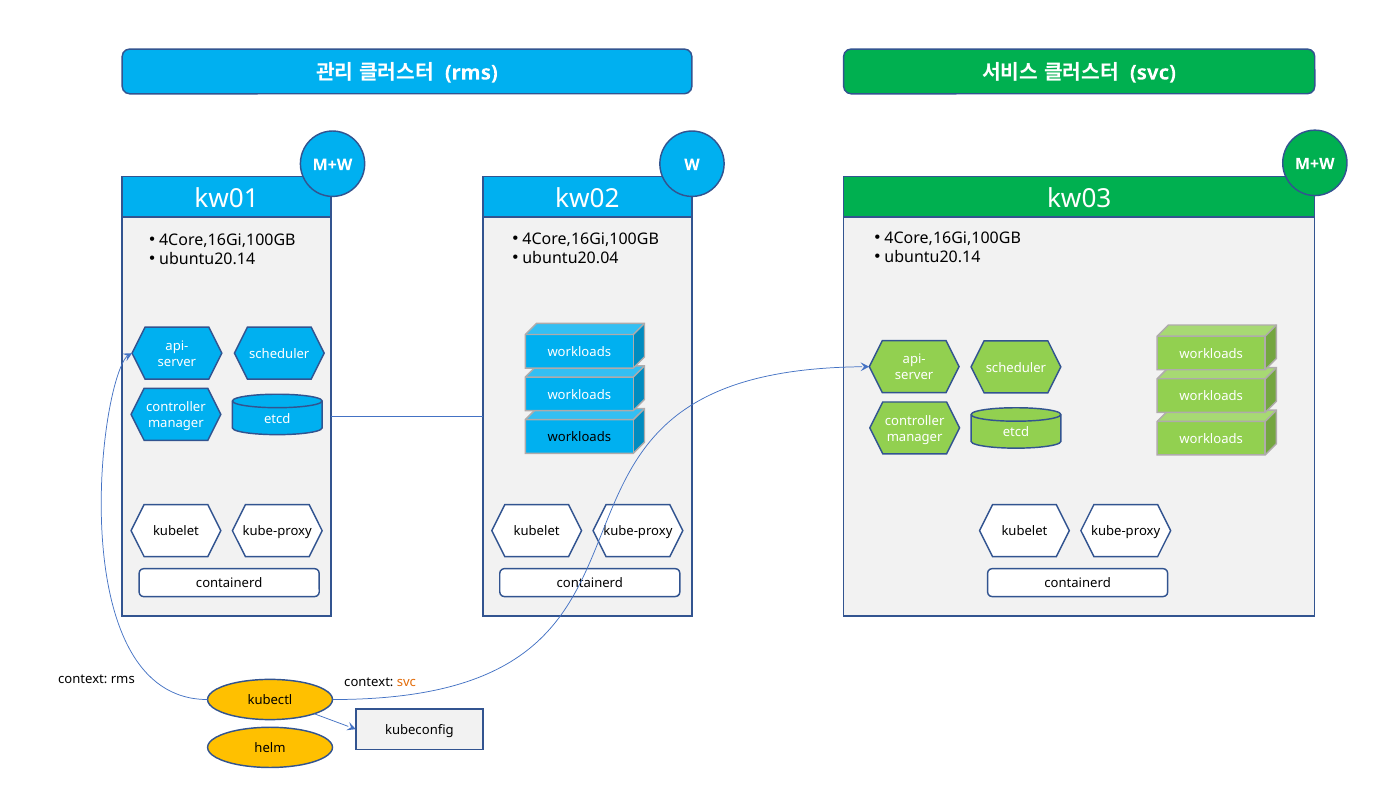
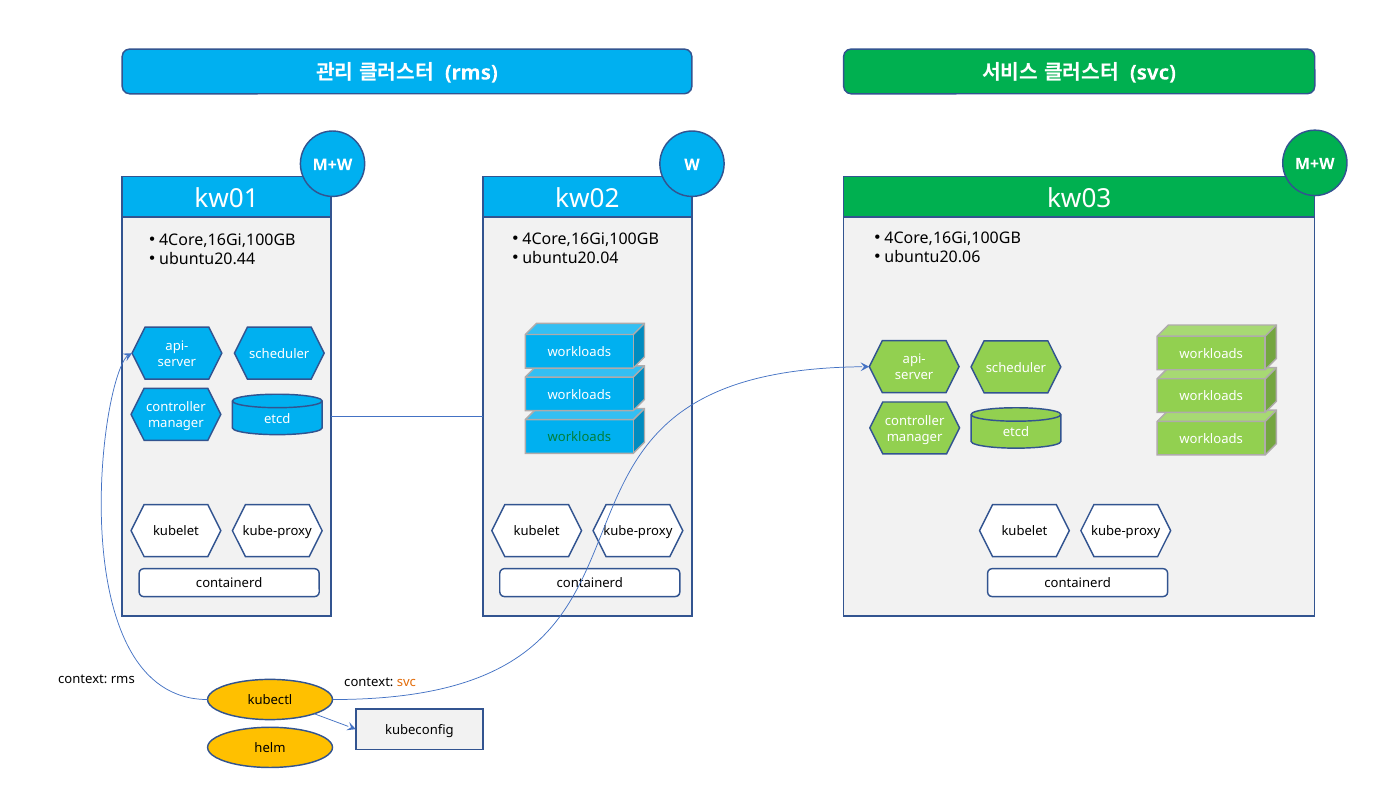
ubuntu20.14: ubuntu20.14 -> ubuntu20.06 (932, 257)
ubuntu20.14: ubuntu20.14 -> ubuntu20.44 (207, 259)
workloads colour: black -> green (579, 437)
